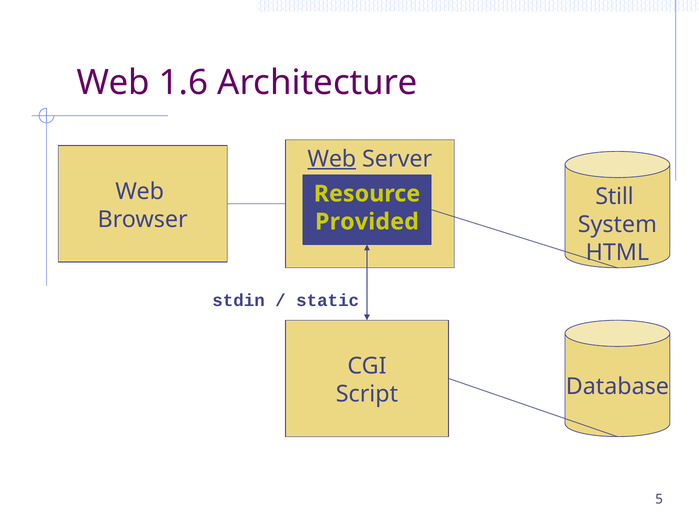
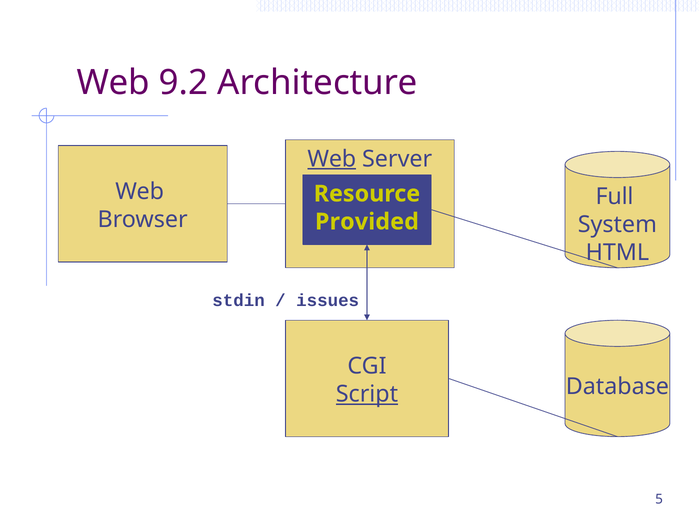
1.6: 1.6 -> 9.2 (184, 83)
Still: Still -> Full (615, 197)
static: static -> issues (328, 301)
Script underline: none -> present (367, 394)
